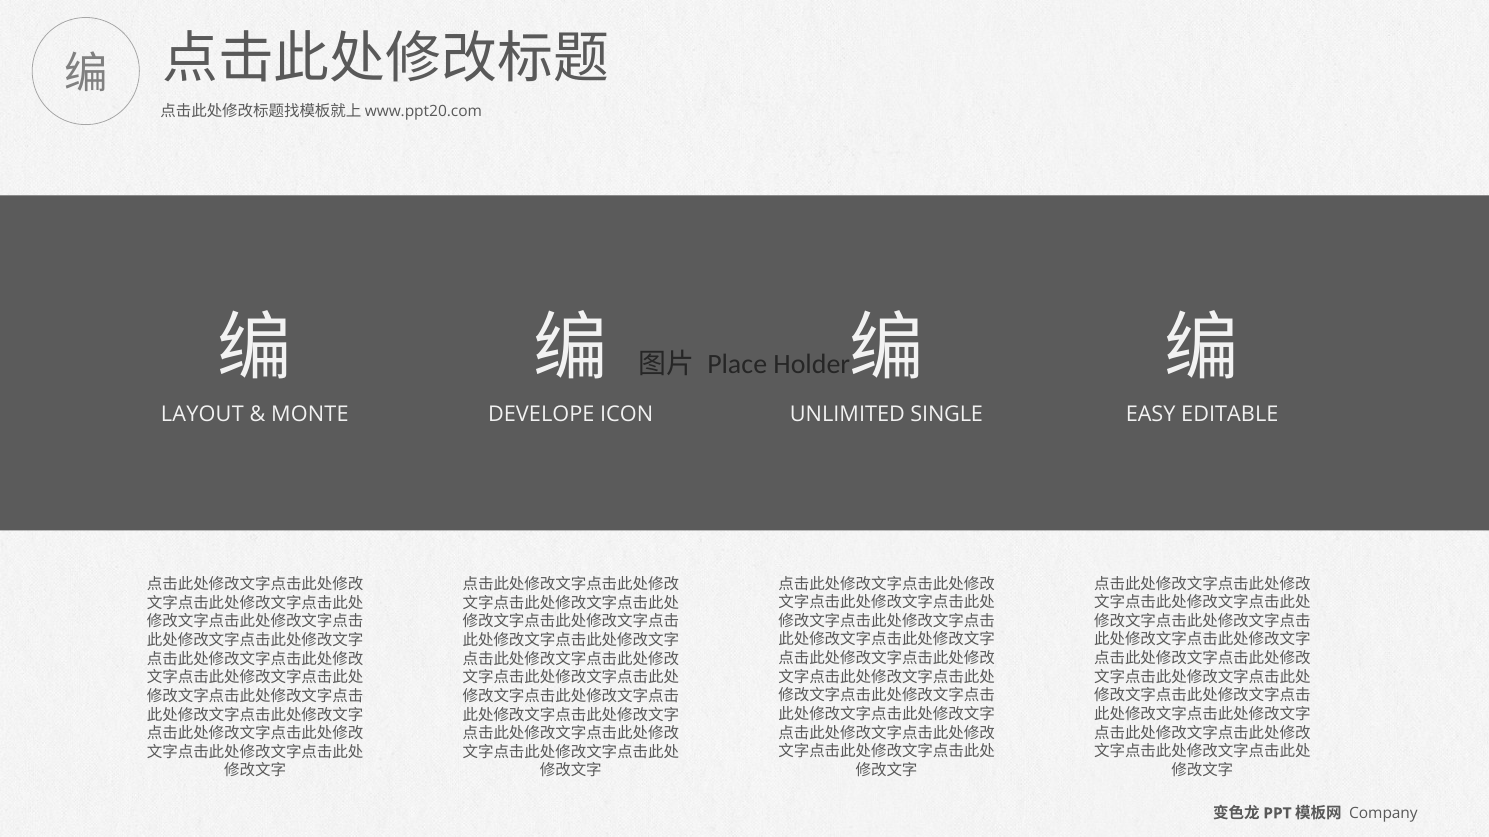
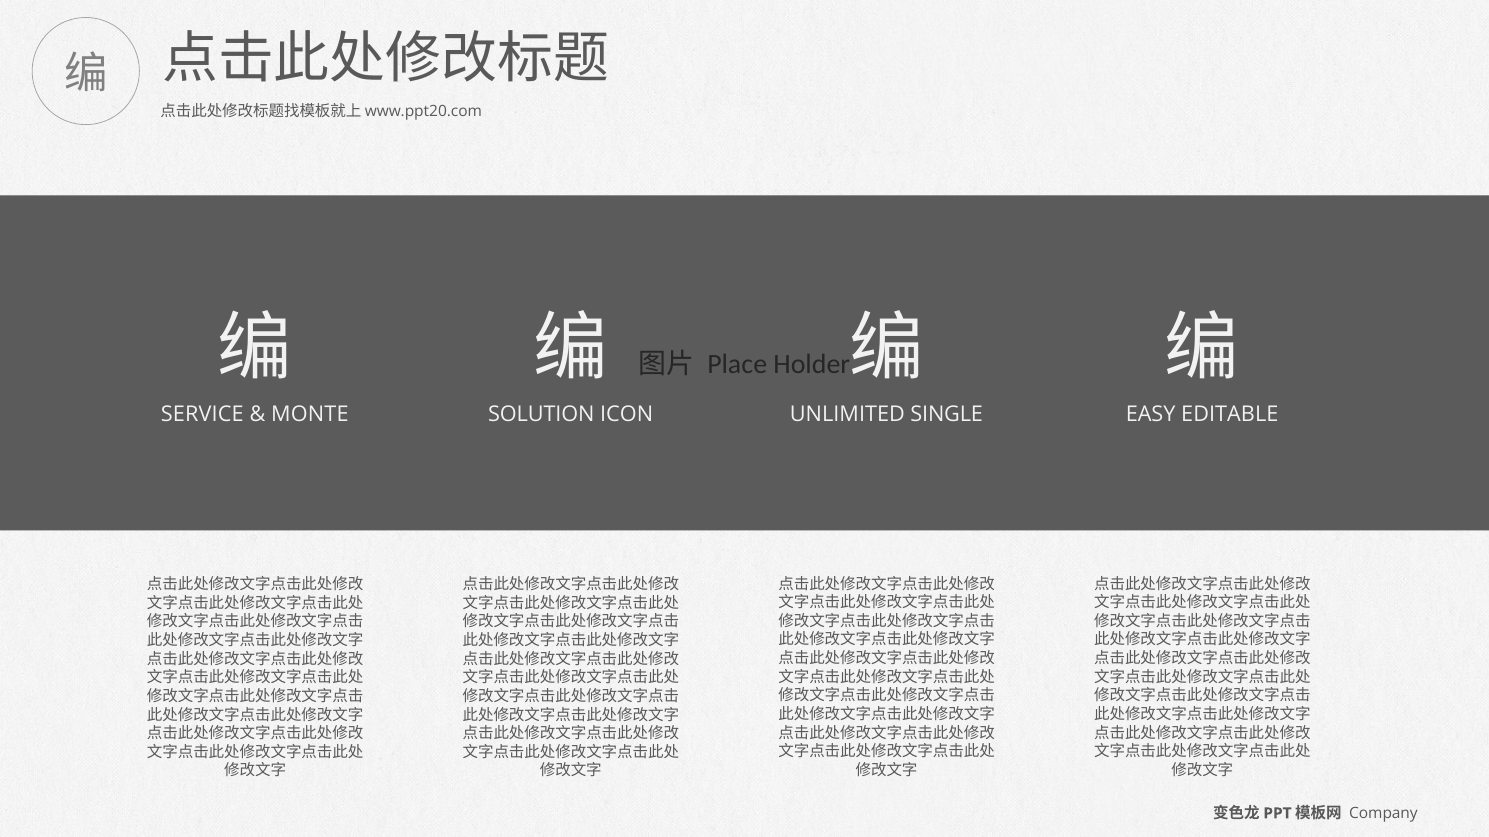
LAYOUT: LAYOUT -> SERVICE (202, 415)
DEVELOPE: DEVELOPE -> SOLUTION (541, 415)
